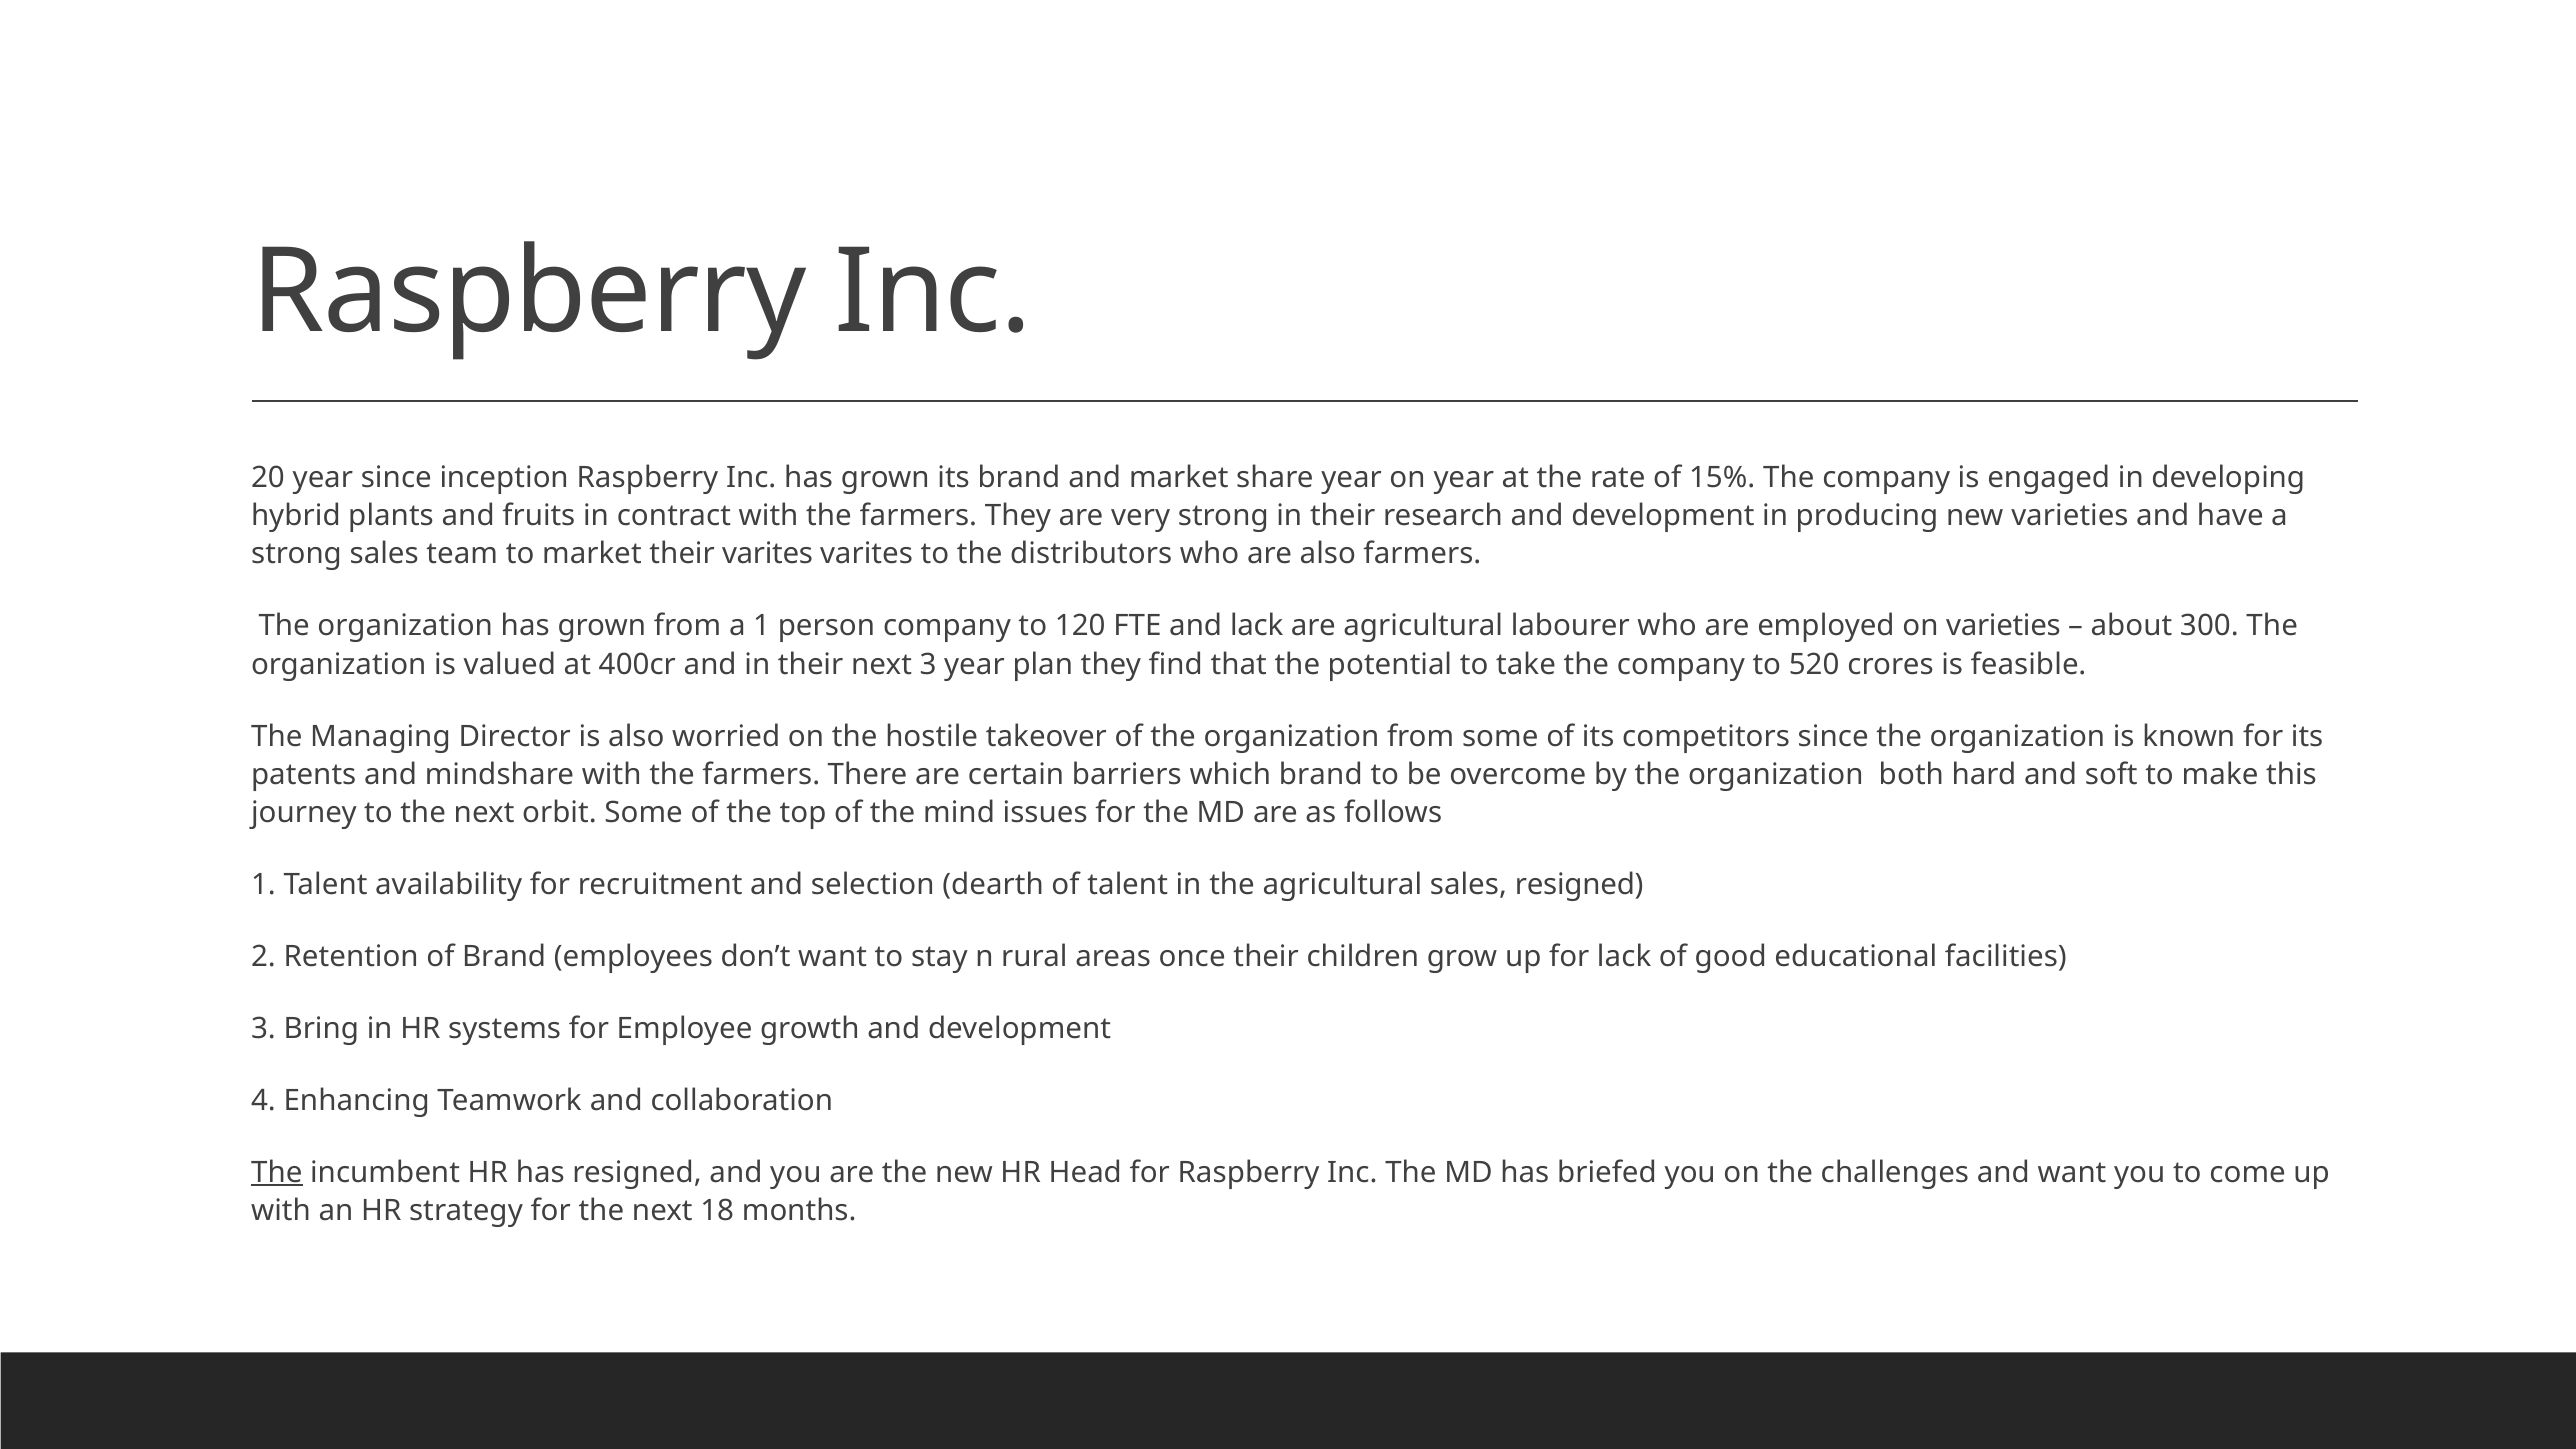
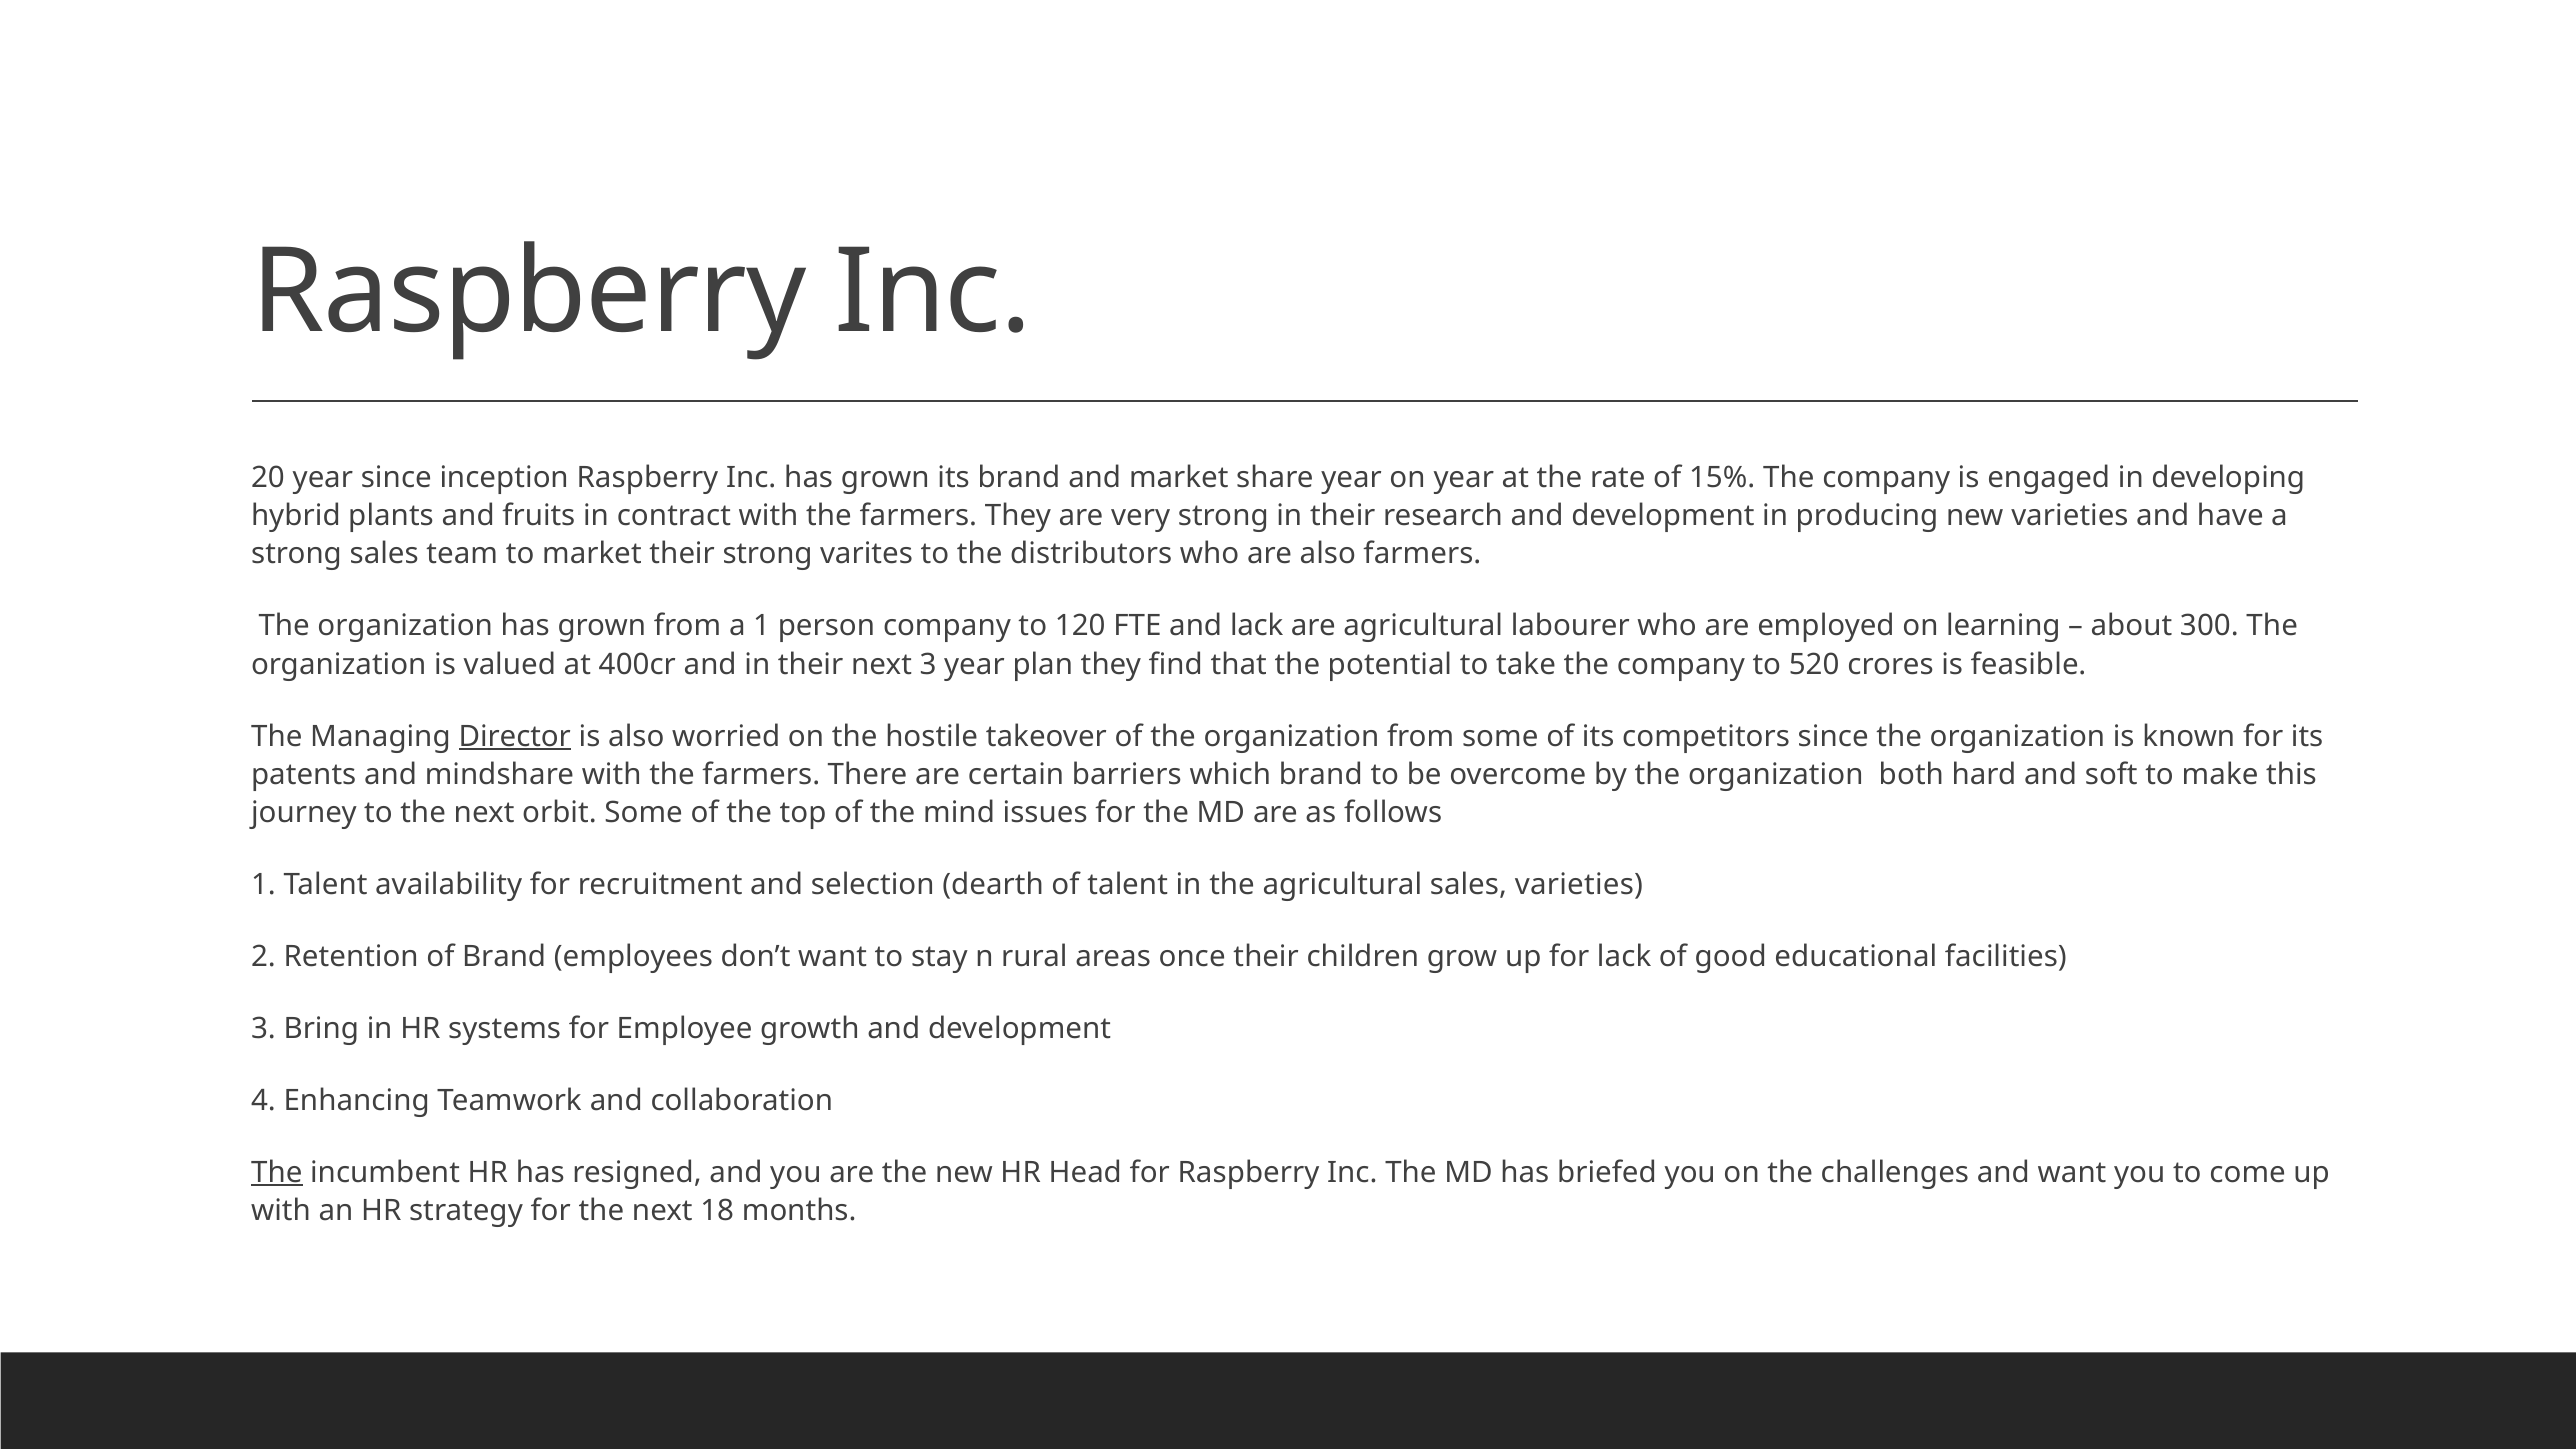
their varites: varites -> strong (768, 554)
on varieties: varieties -> learning (2003, 626)
Director underline: none -> present (515, 736)
sales resigned: resigned -> varieties (1579, 885)
